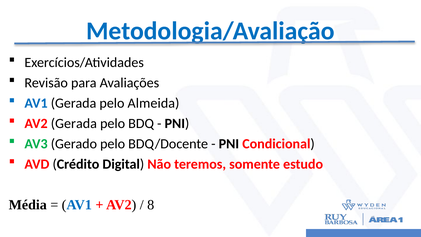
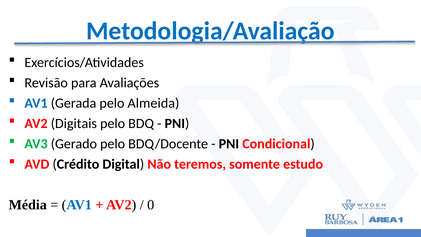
AV2 Gerada: Gerada -> Digitais (74, 123)
8: 8 -> 0 (151, 205)
